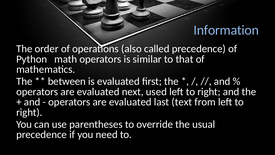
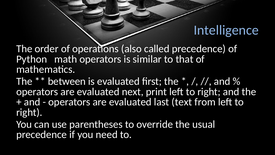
Information: Information -> Intelligence (226, 30)
used: used -> print (156, 92)
